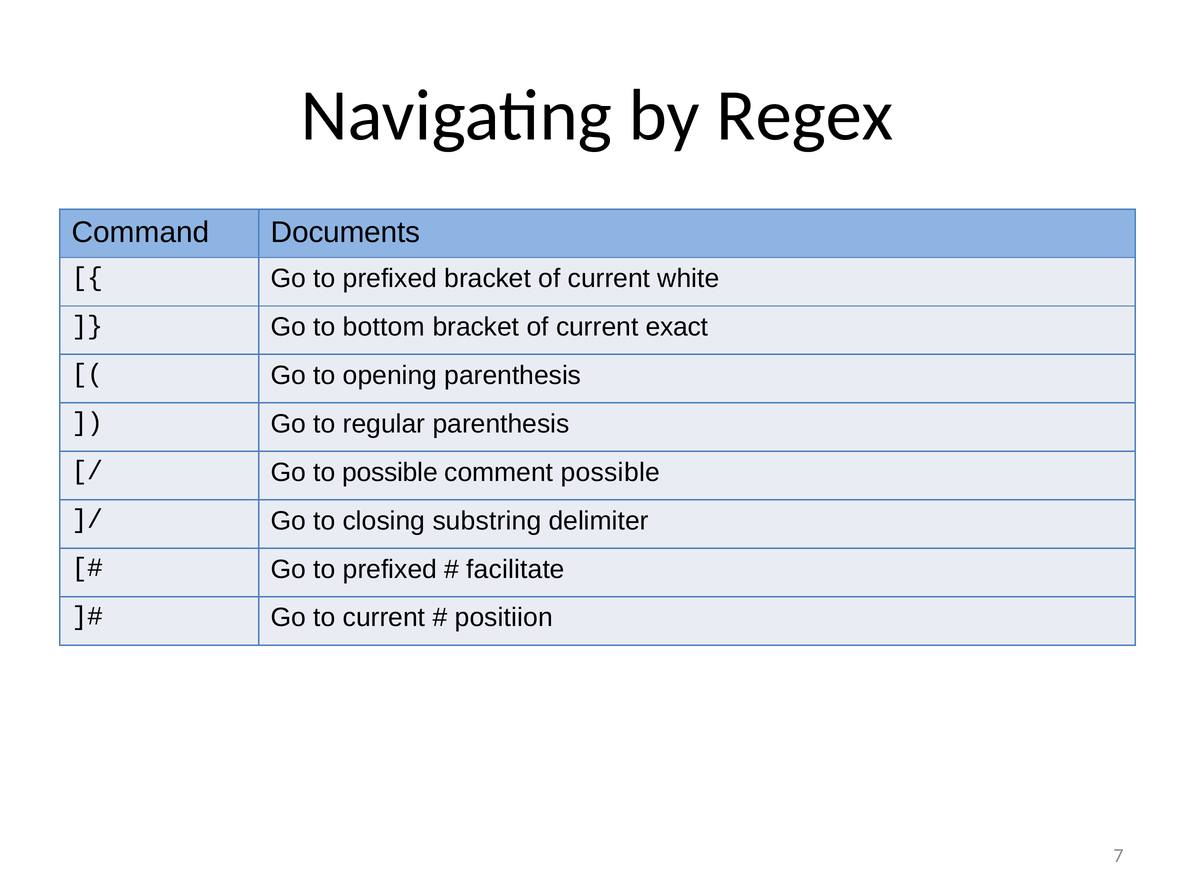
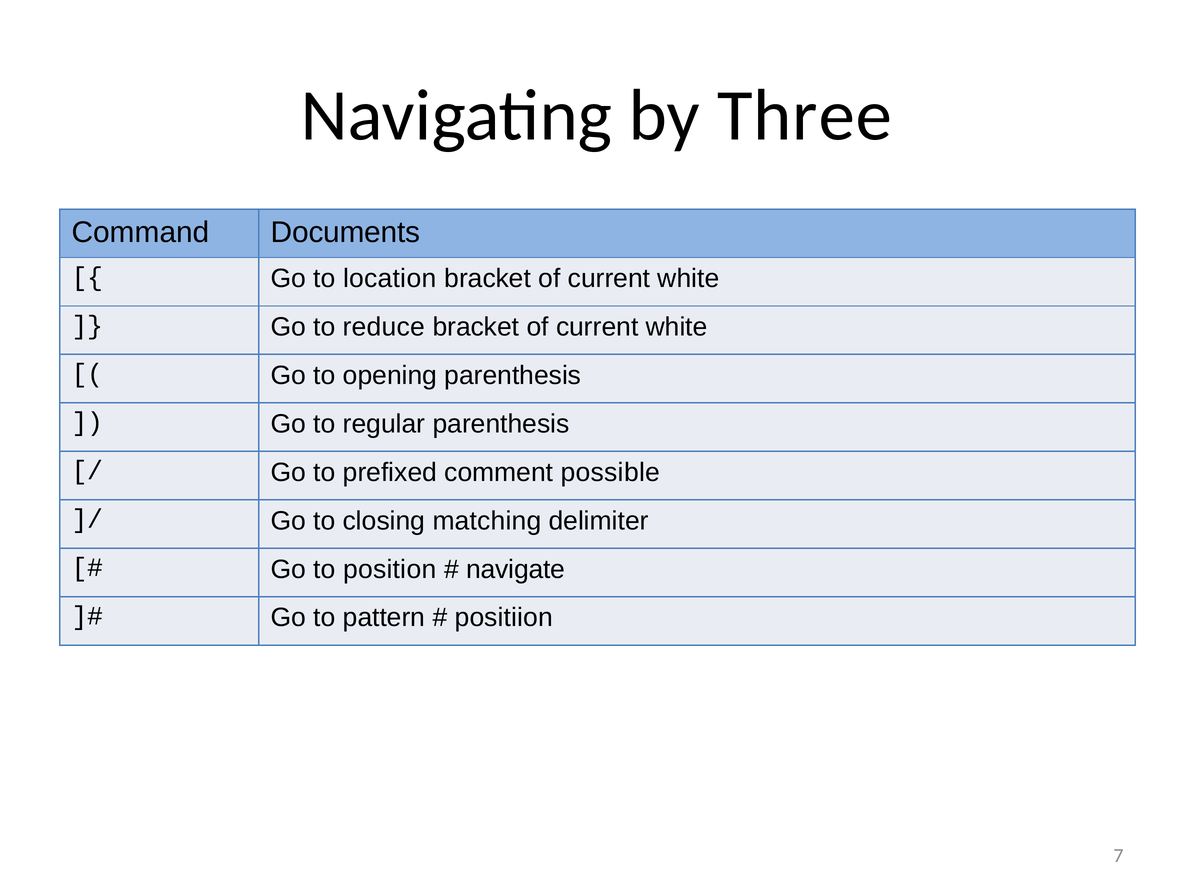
Regex: Regex -> Three (804, 116)
prefixed: prefixed -> location (390, 279)
bottom: bottom -> reduce (384, 327)
exact: exact -> white (677, 327)
to possible: possible -> prefixed (390, 473)
substring: substring -> matching (487, 521)
prefixed: prefixed -> position (390, 569)
facilitate: facilitate -> navigate (516, 569)
to current: current -> pattern (384, 618)
